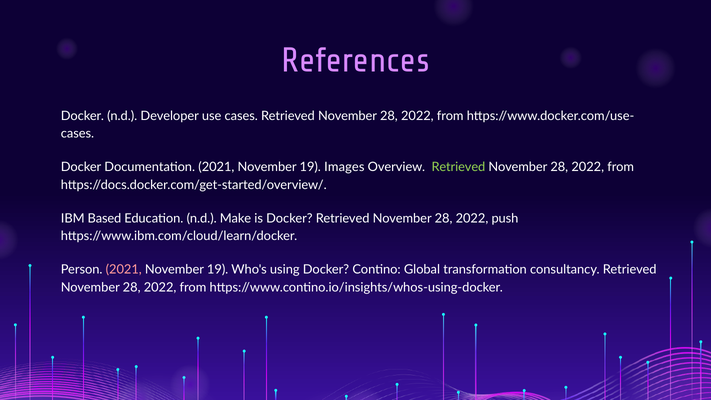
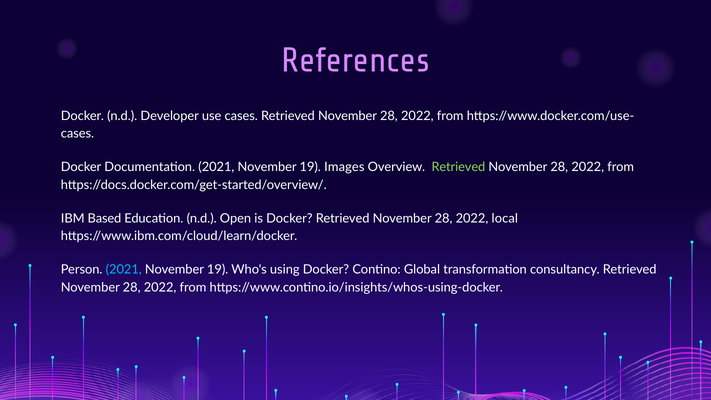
Make: Make -> Open (235, 218)
push: push -> local (505, 218)
2021 colour: pink -> light blue (124, 270)
